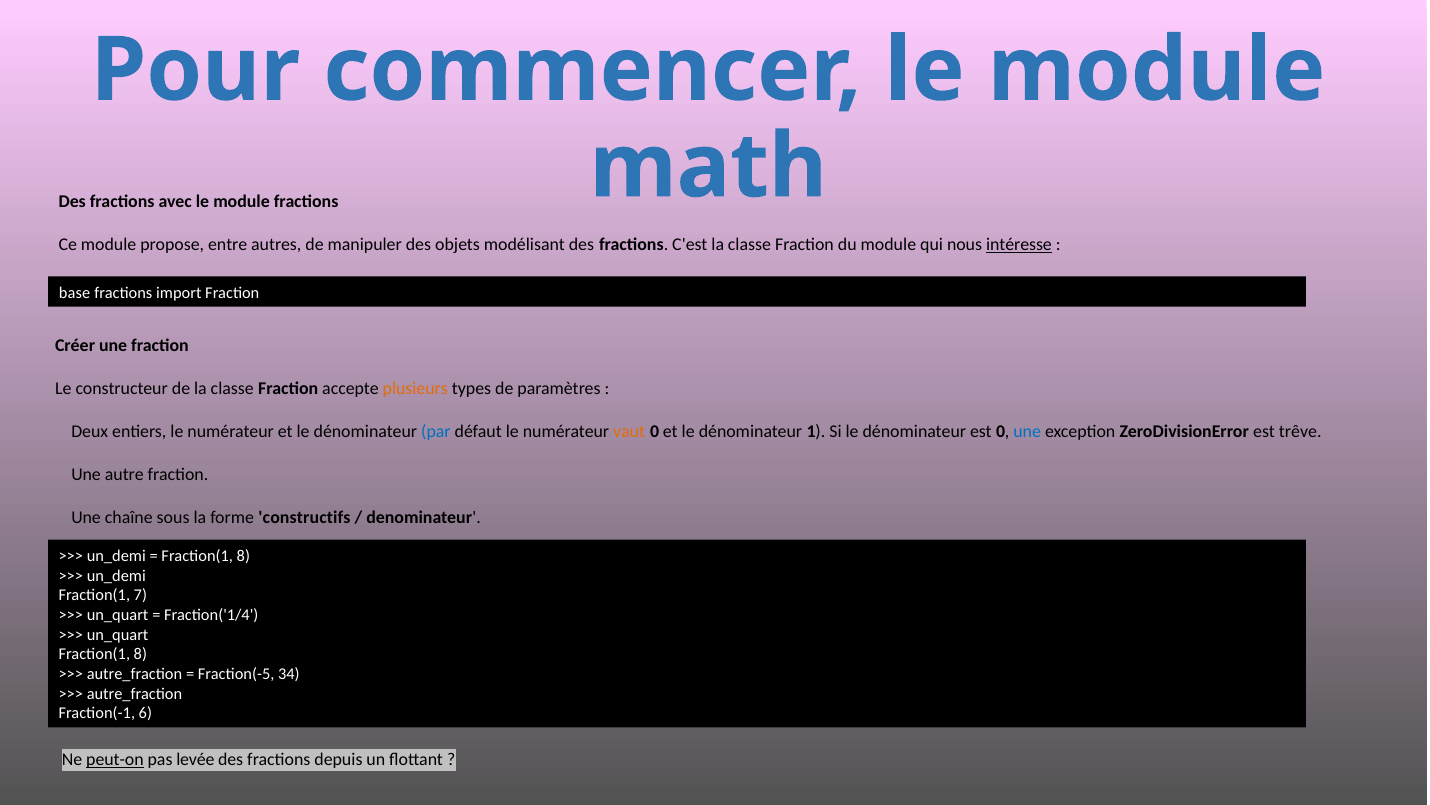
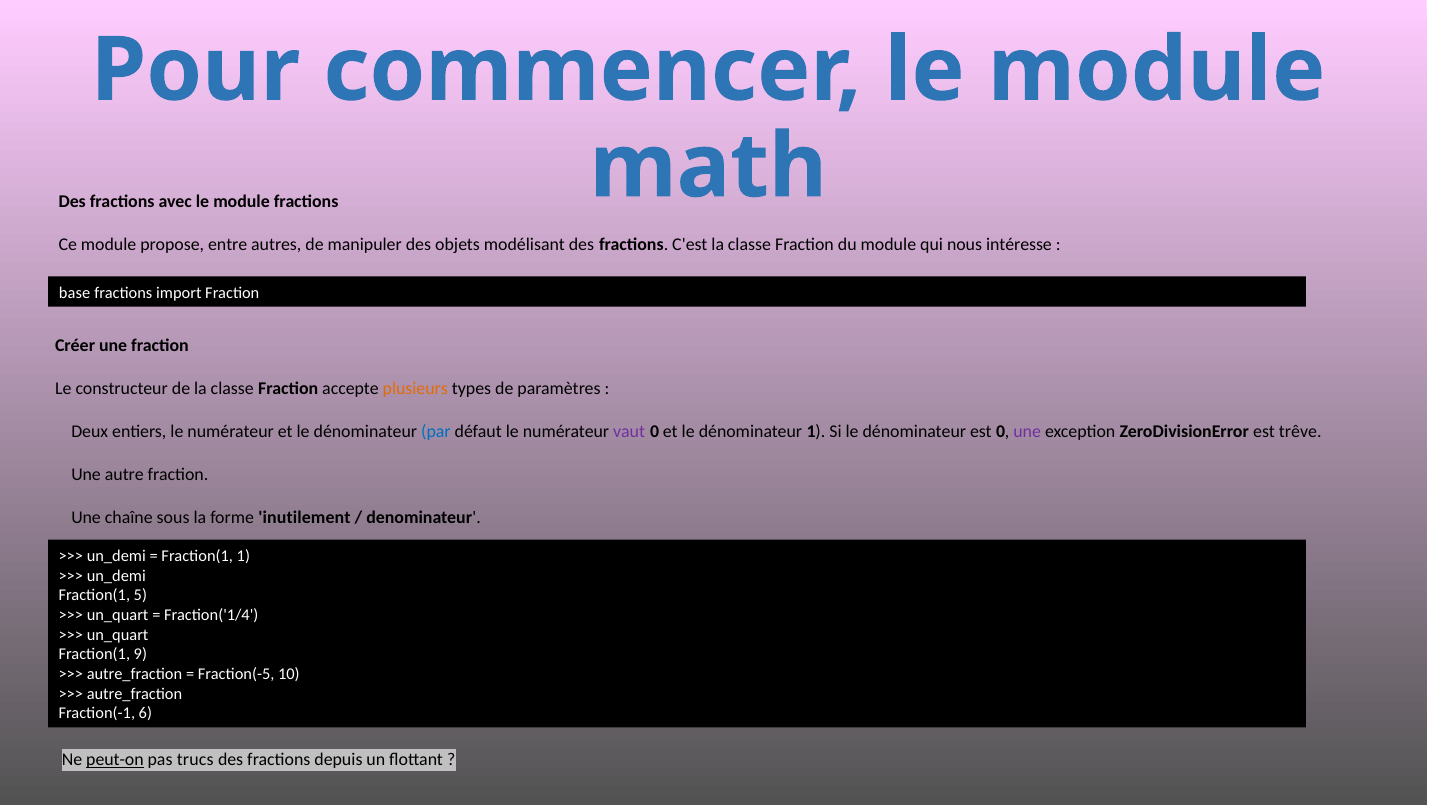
intéresse underline: present -> none (1019, 245)
vaut colour: orange -> purple (629, 431)
une colour: blue -> purple (1027, 431)
constructifs: constructifs -> inutilement (304, 517)
8: 8 -> 1 (243, 555)
7: 7 -> 5 (140, 595)
8: 8 -> 9 (140, 654)
34: 34 -> 10 (289, 674)
levée: levée -> trucs (195, 759)
